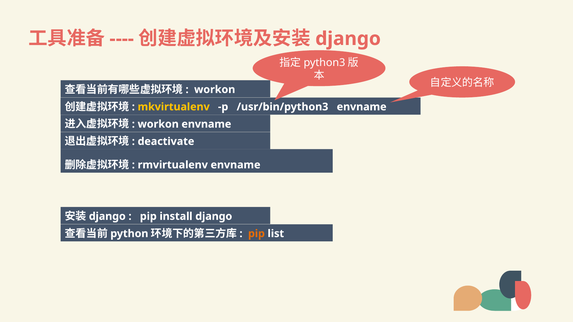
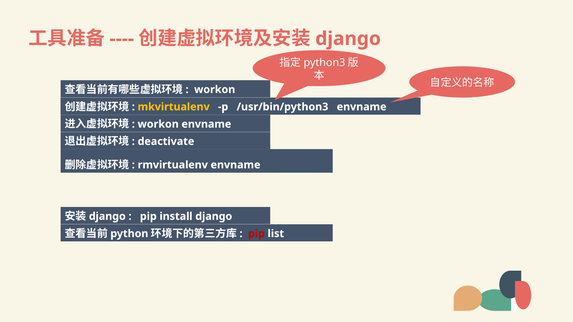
pip colour: orange -> red (256, 234)
